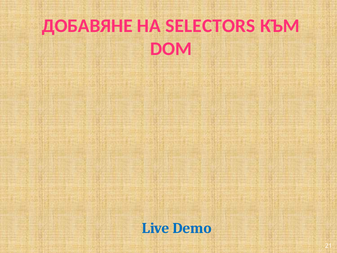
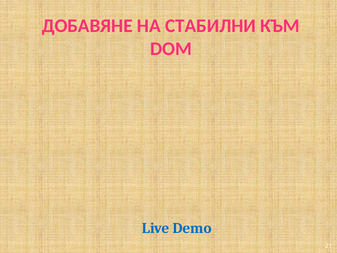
SELECTORS: SELECTORS -> СТАБИЛНИ (210, 26)
